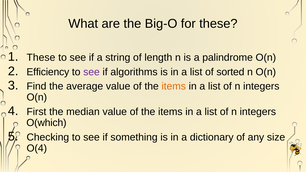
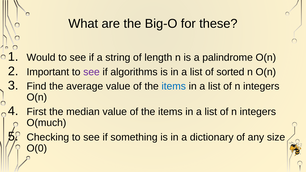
These: These -> Would (41, 57)
Efficiency: Efficiency -> Important (48, 72)
items colour: orange -> blue (174, 86)
O(which: O(which -> O(much (46, 123)
O(4: O(4 -> O(0 (37, 148)
